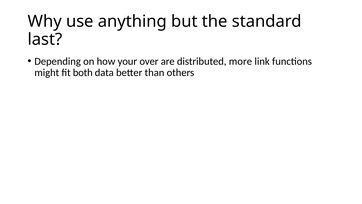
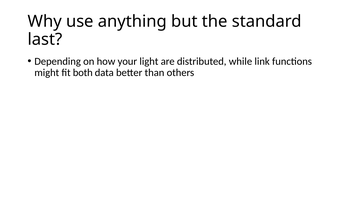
over: over -> light (149, 61)
more: more -> while (240, 61)
